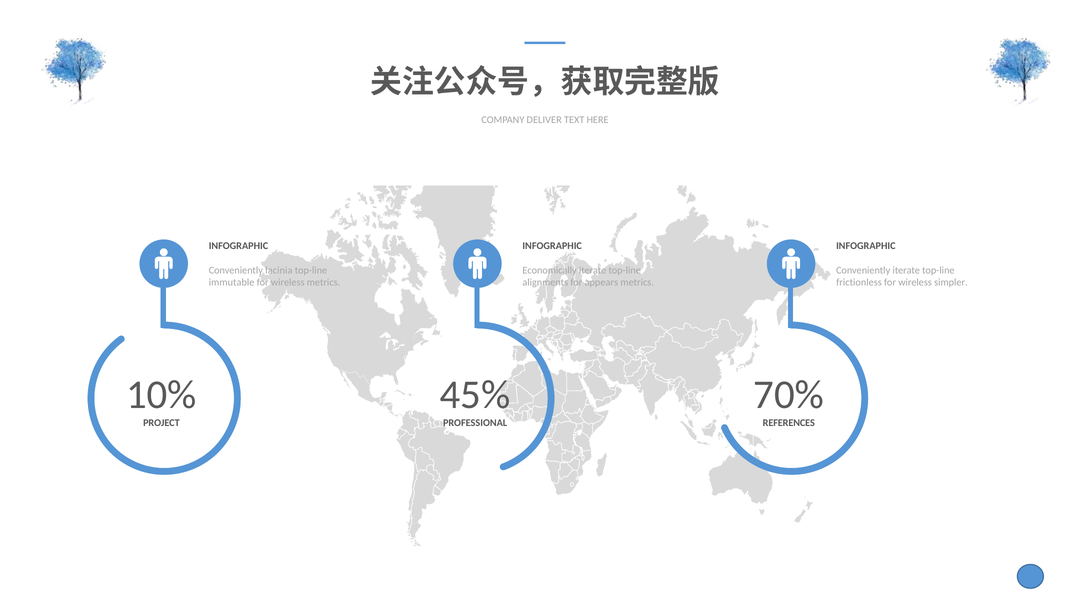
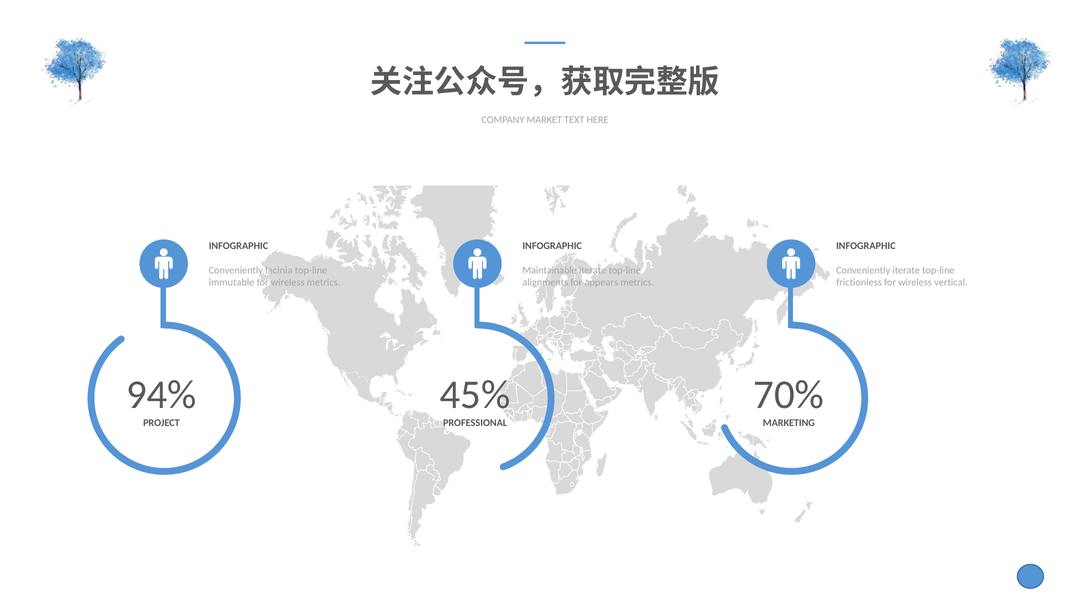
DELIVER: DELIVER -> MARKET (544, 120)
Economically: Economically -> Maintainable (550, 270)
simpler: simpler -> vertical (951, 283)
10%: 10% -> 94% (161, 395)
REFERENCES: REFERENCES -> MARKETING (789, 423)
